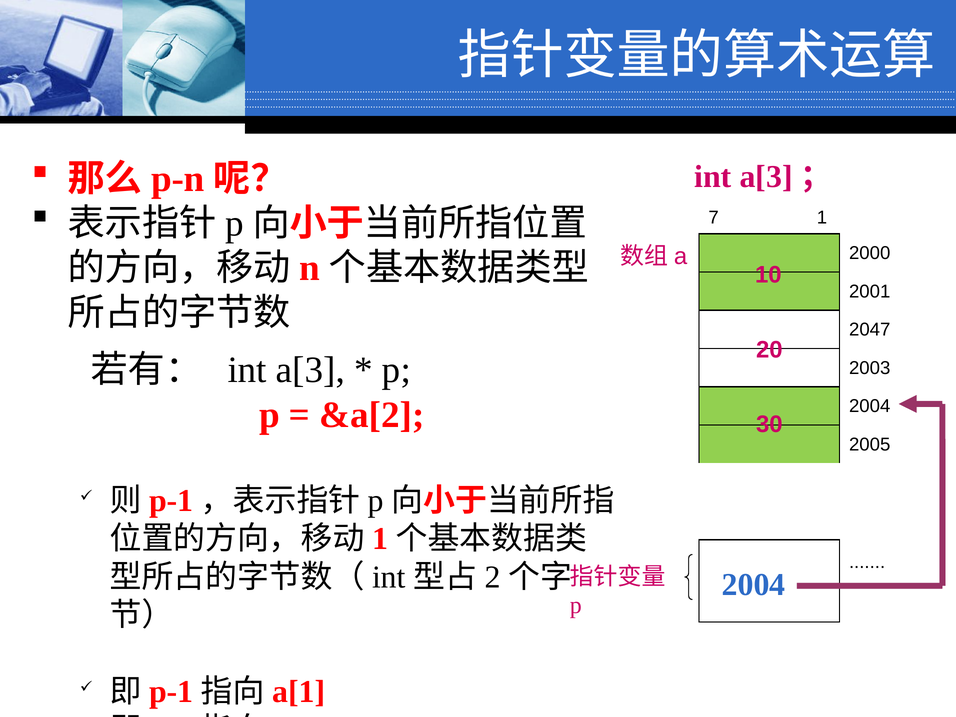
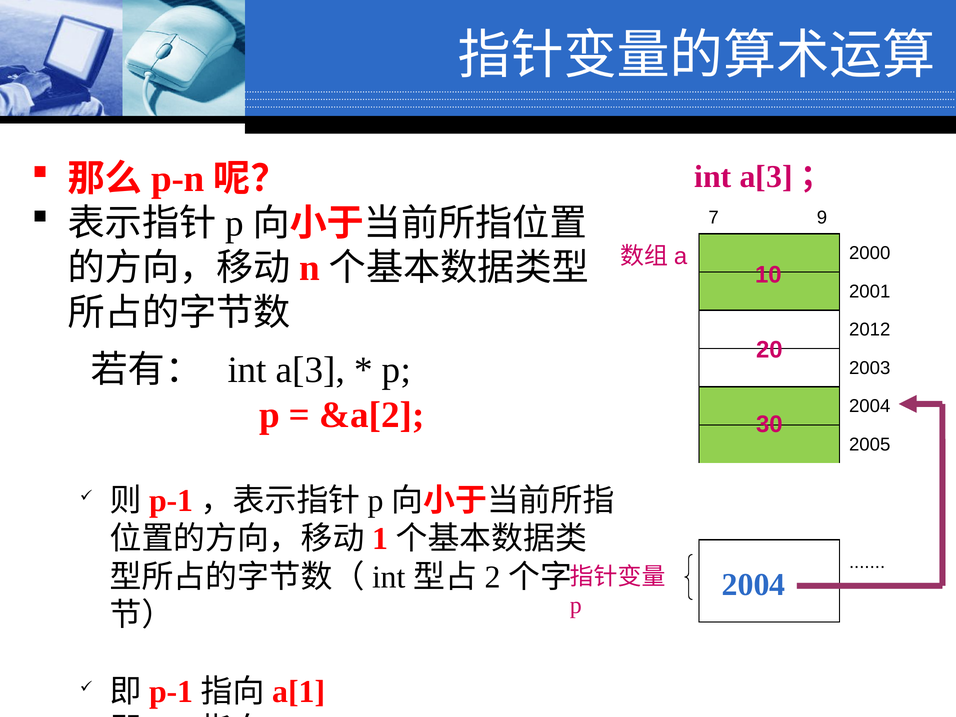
1: 1 -> 9 (822, 217)
2047: 2047 -> 2012 (870, 330)
